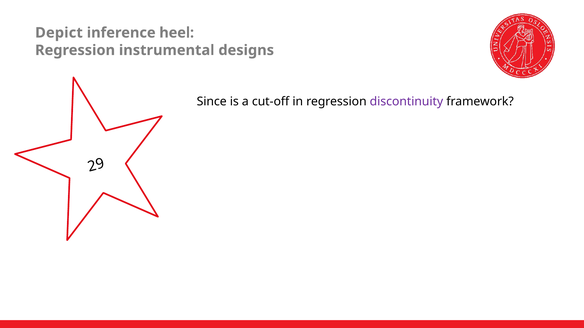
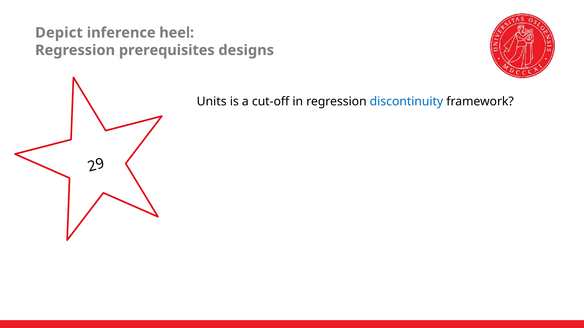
instrumental: instrumental -> prerequisites (167, 50)
Since: Since -> Units (212, 102)
discontinuity colour: purple -> blue (406, 102)
